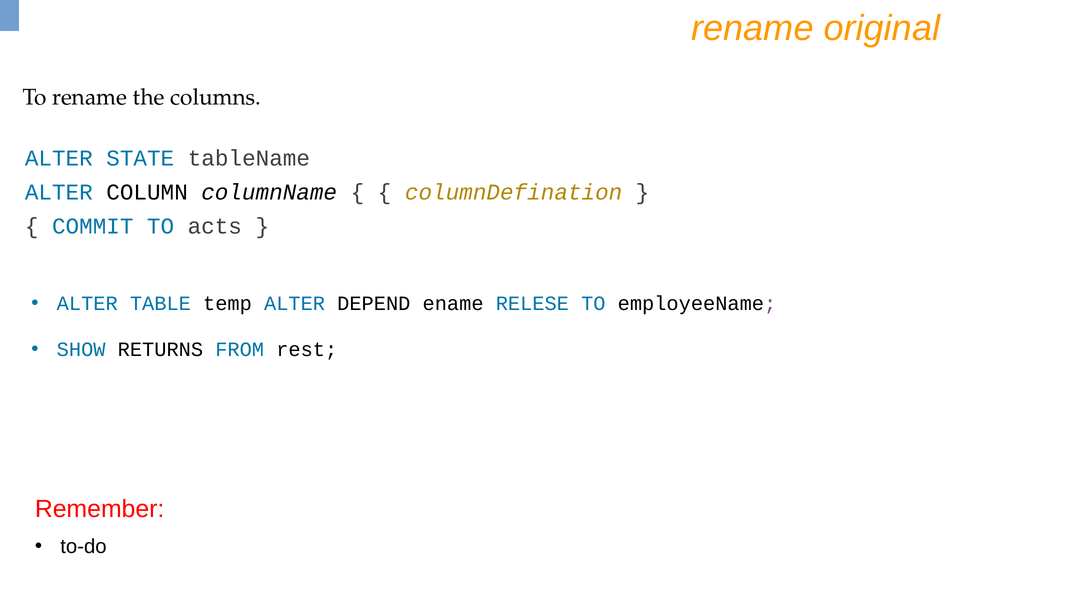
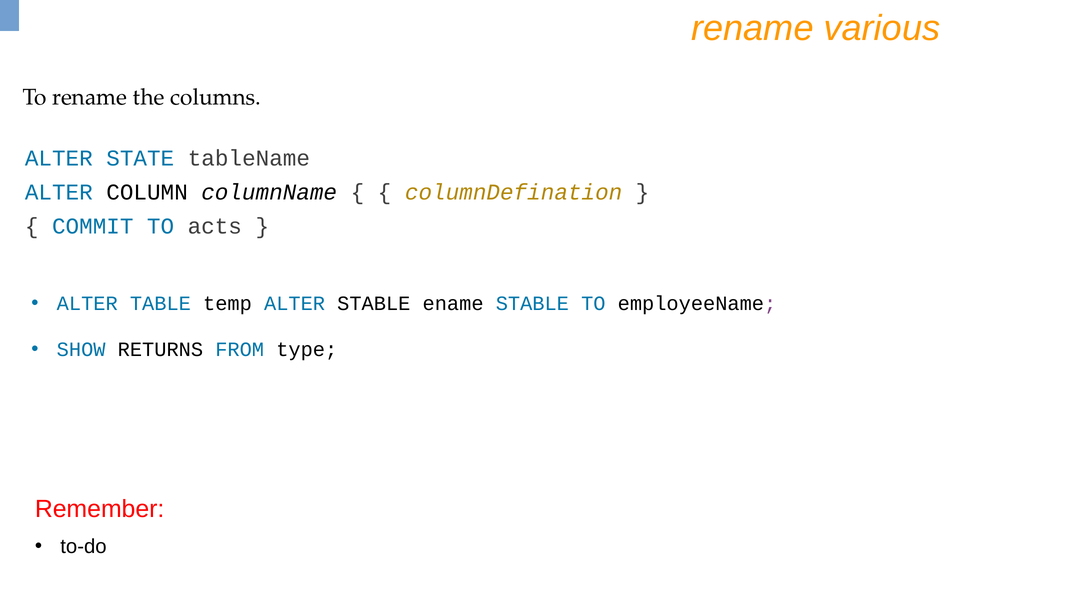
original: original -> various (882, 28)
ALTER DEPEND: DEPEND -> STABLE (374, 303)
ename RELESE: RELESE -> STABLE (532, 303)
rest: rest -> type (307, 349)
